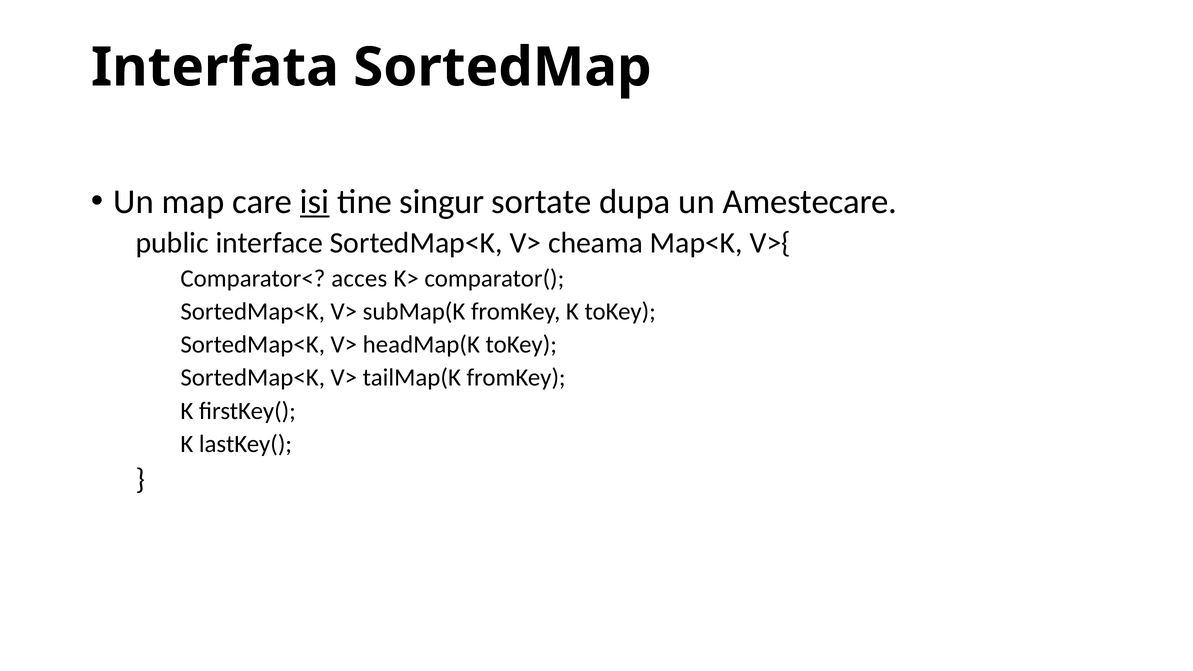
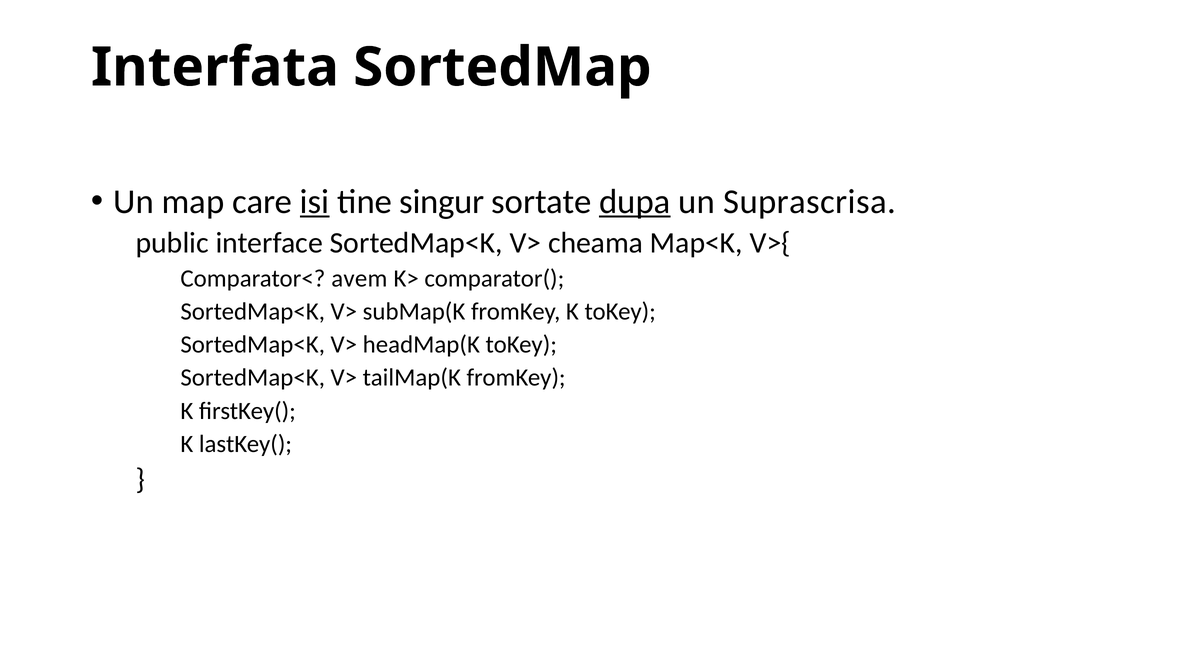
dupa underline: none -> present (635, 202)
Amestecare: Amestecare -> Suprascrisa (810, 202)
acces: acces -> avem (359, 279)
